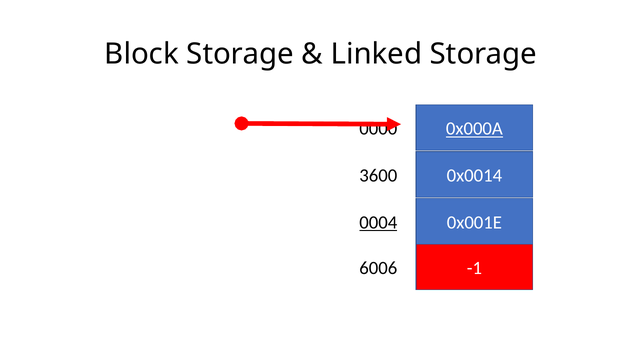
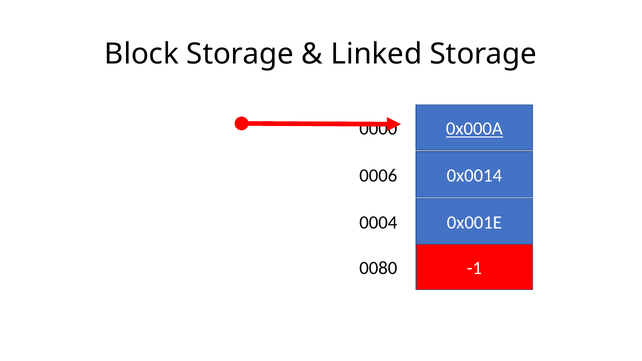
3600: 3600 -> 0006 (378, 176)
0004 underline: present -> none (378, 222)
6006: 6006 -> 0080 (378, 268)
